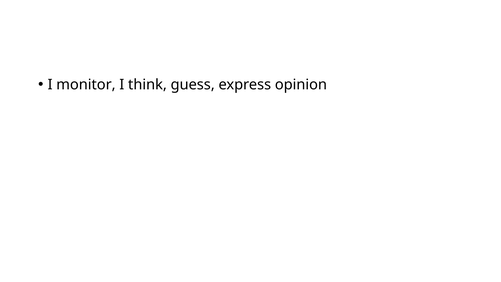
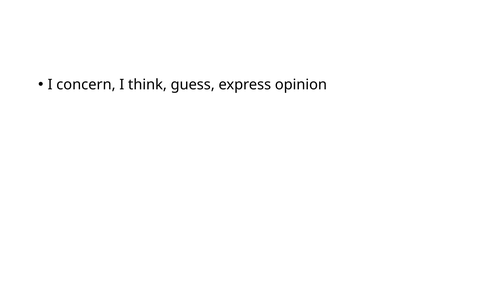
monitor: monitor -> concern (86, 85)
